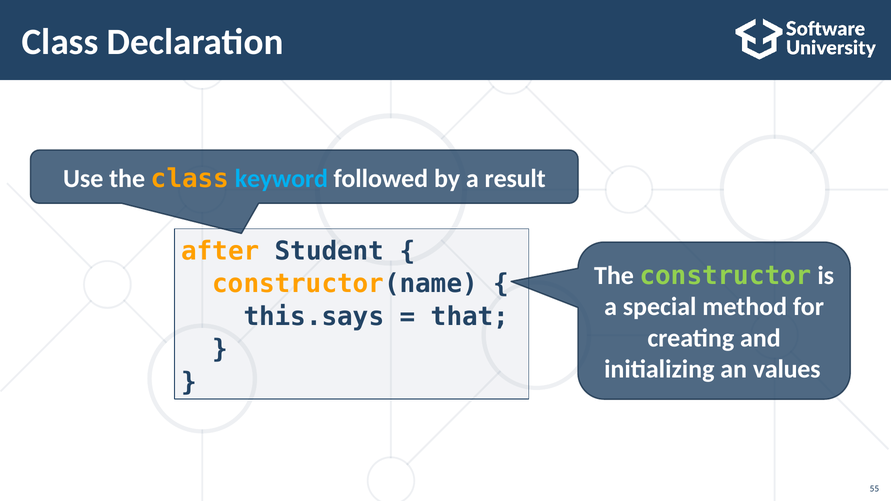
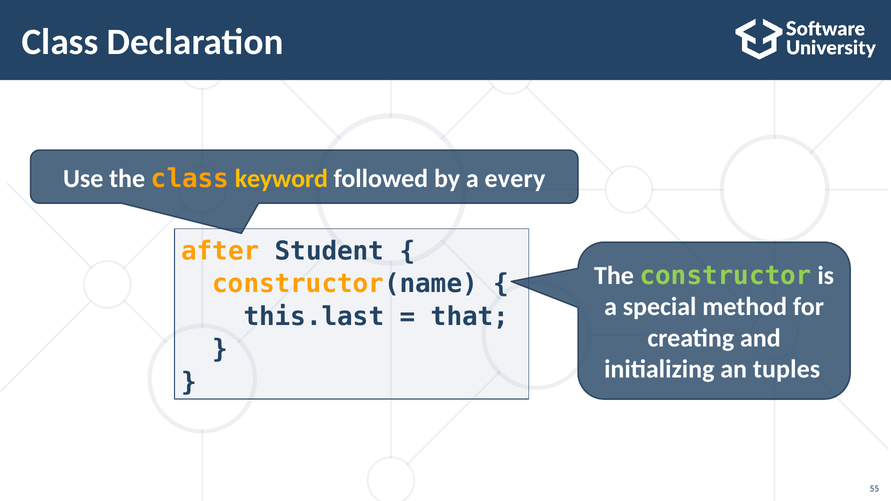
keyword colour: light blue -> yellow (281, 179)
result: result -> every (515, 179)
this.says: this.says -> this.last (314, 317)
values: values -> tuples (787, 369)
